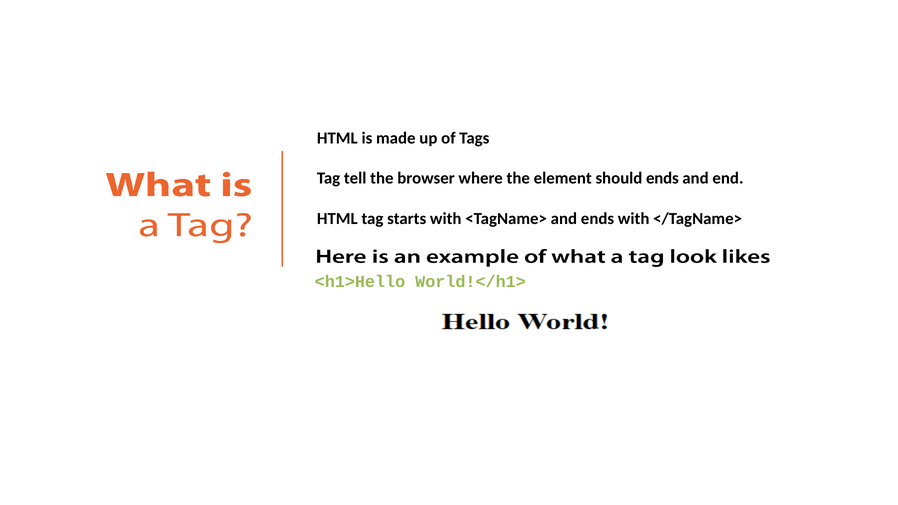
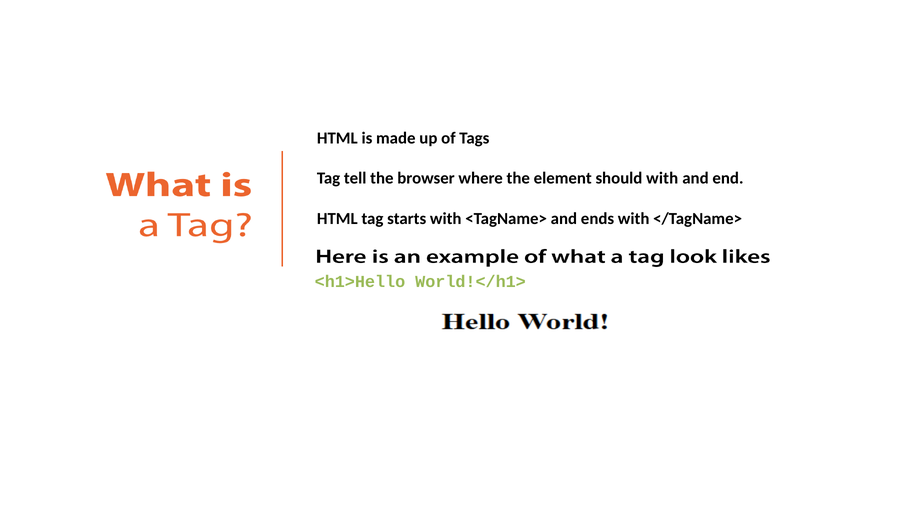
should ends: ends -> with (662, 178)
